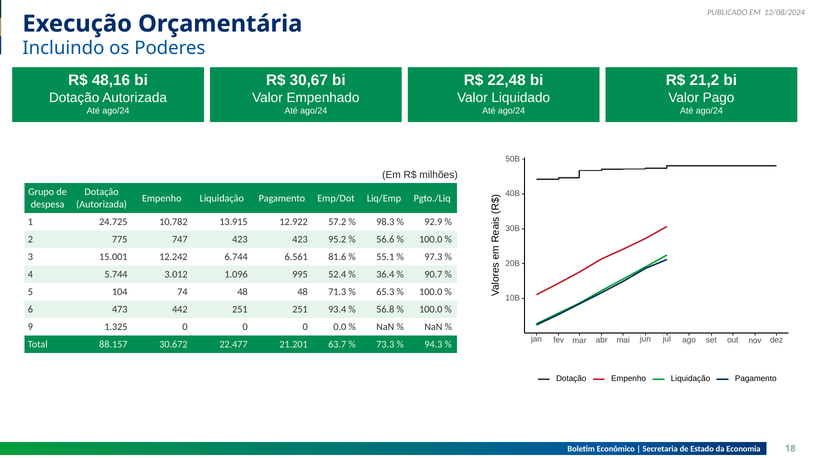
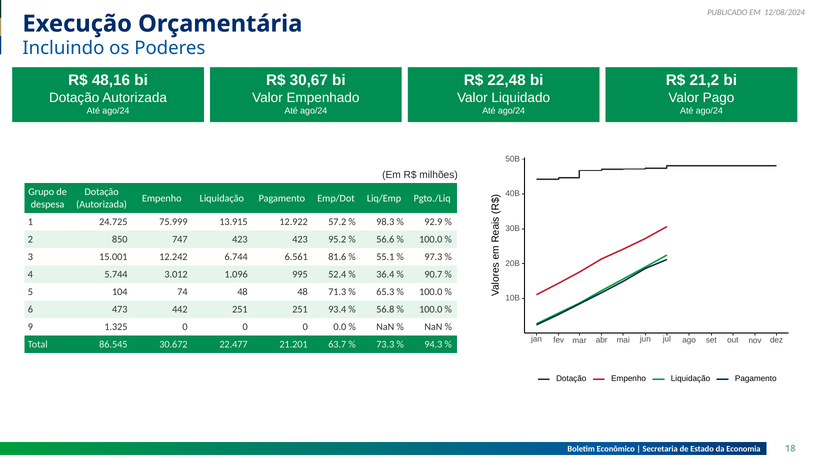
10.782: 10.782 -> 75.999 (173, 222)
775: 775 -> 850 (120, 239)
88.157: 88.157 -> 86.545 (113, 344)
